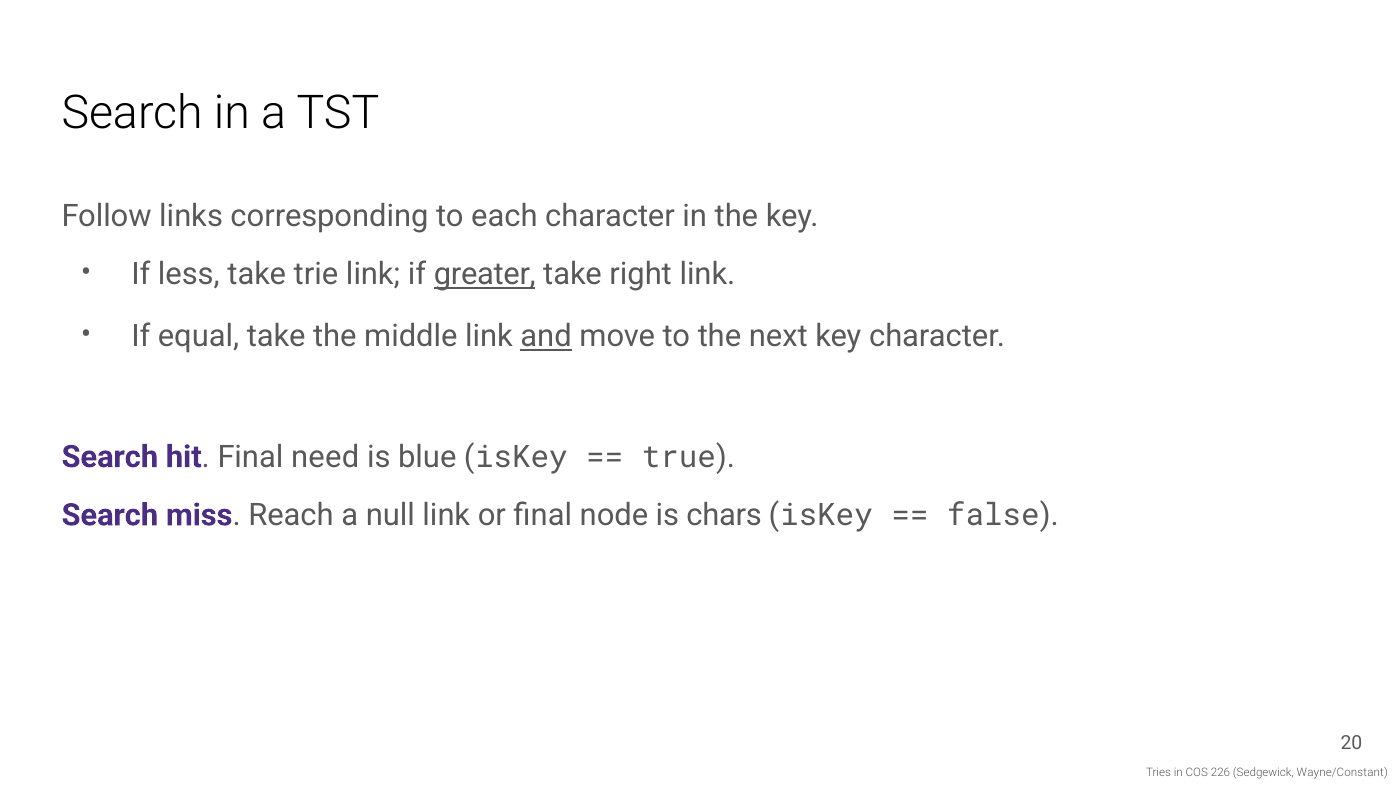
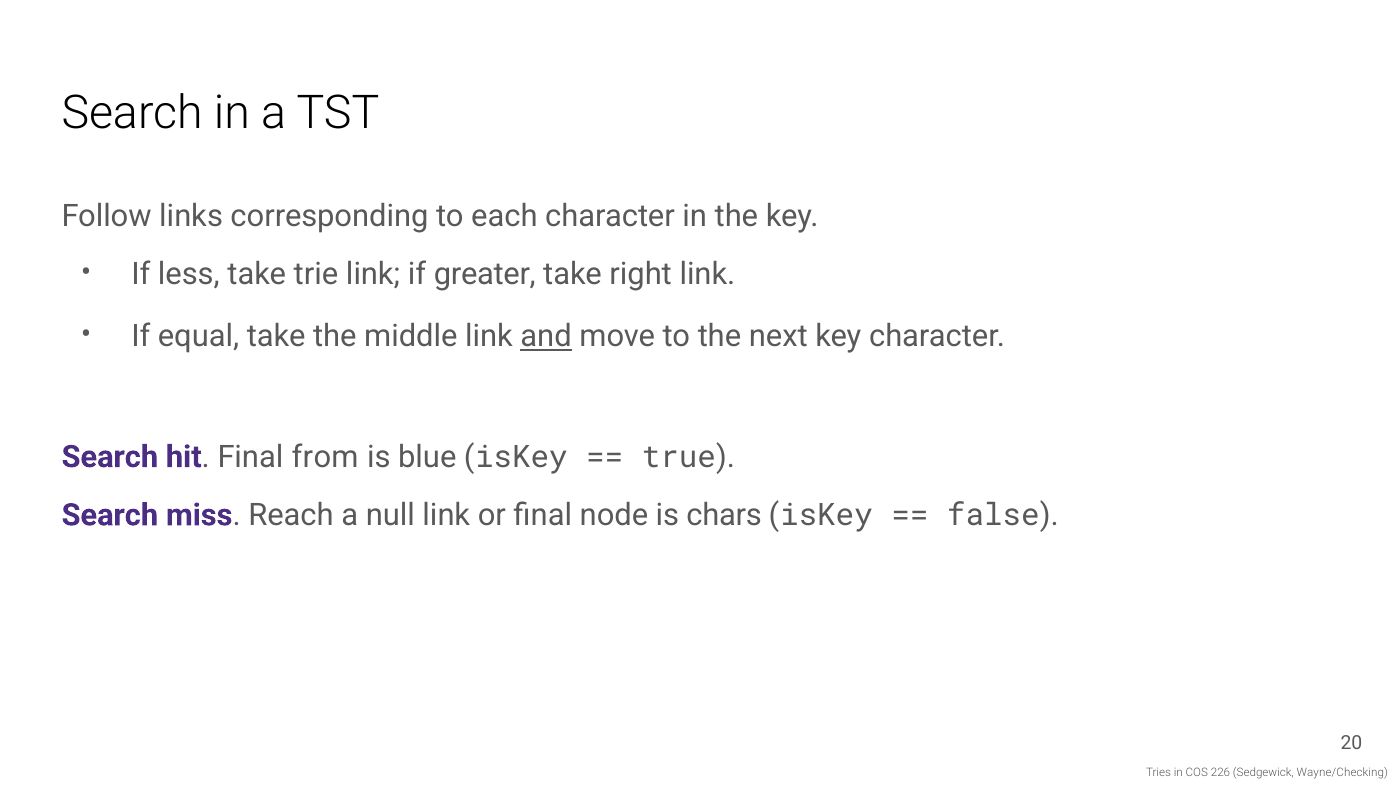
greater underline: present -> none (485, 274)
need: need -> from (325, 457)
Wayne/Constant: Wayne/Constant -> Wayne/Checking (1342, 773)
